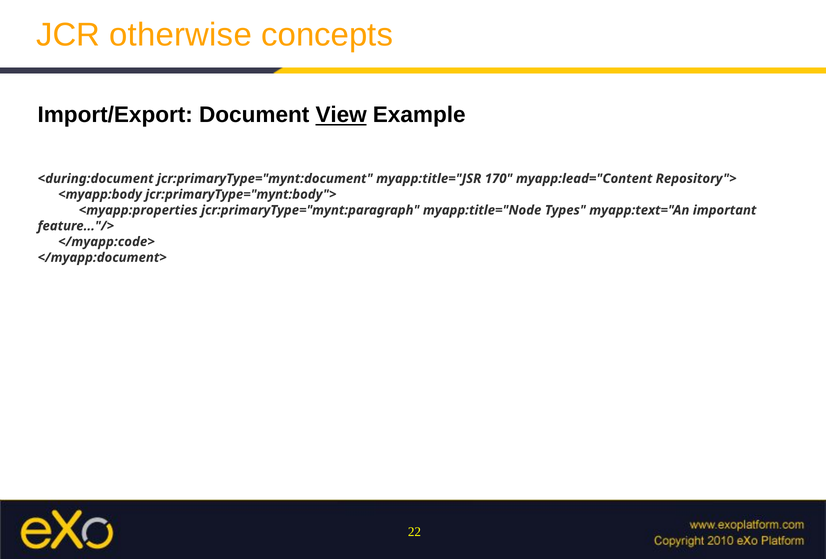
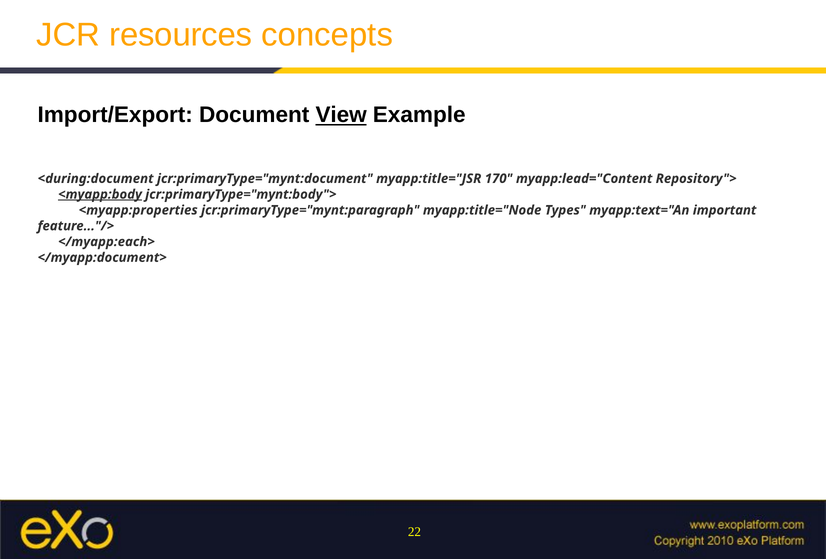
otherwise: otherwise -> resources (181, 35)
<myapp:body underline: none -> present (100, 195)
</myapp:code>: </myapp:code> -> </myapp:each> (106, 242)
